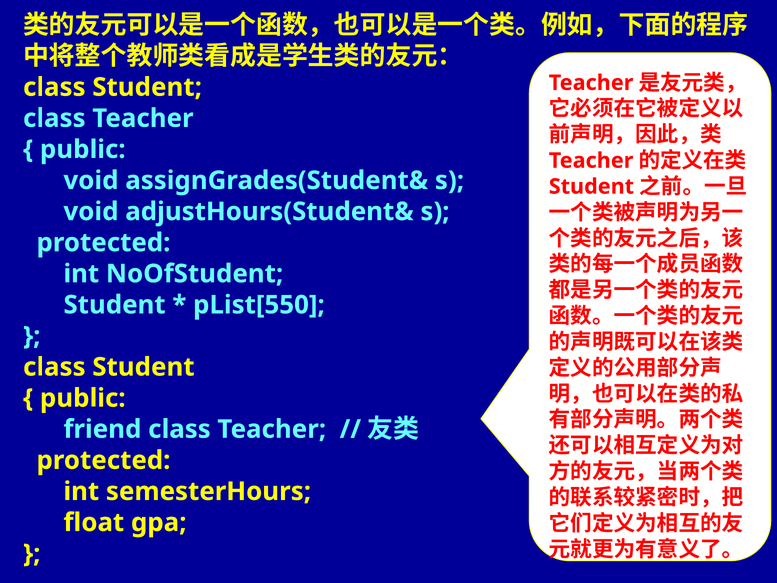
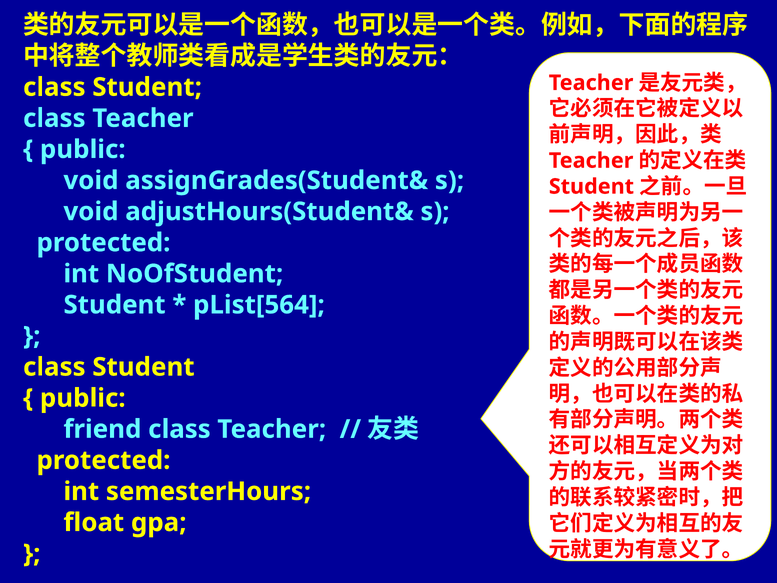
pList[550: pList[550 -> pList[564 (259, 305)
